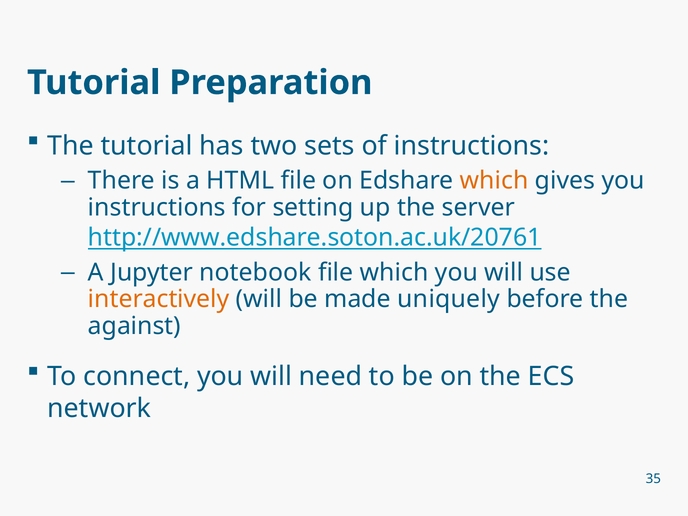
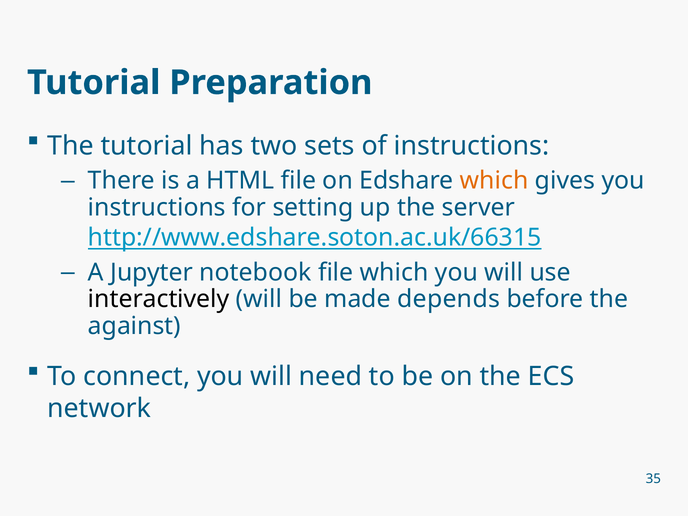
http://www.edshare.soton.ac.uk/20761: http://www.edshare.soton.ac.uk/20761 -> http://www.edshare.soton.ac.uk/66315 (315, 237)
interactively colour: orange -> black (159, 299)
uniquely: uniquely -> depends (449, 299)
